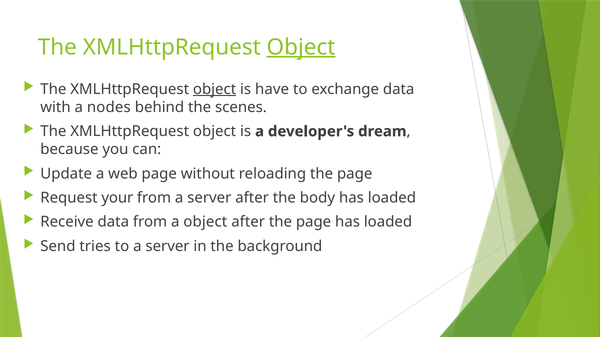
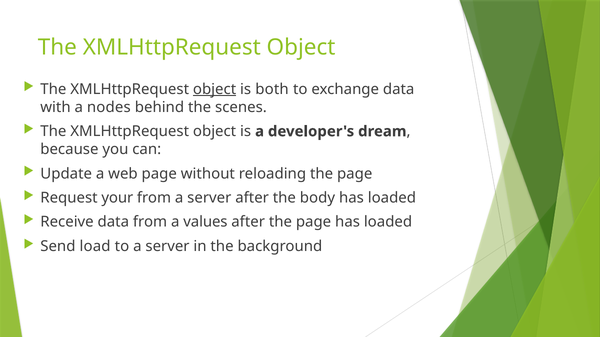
Object underline: present -> none (301, 47)
have: have -> both (272, 89)
a object: object -> values (205, 222)
tries: tries -> load (95, 247)
